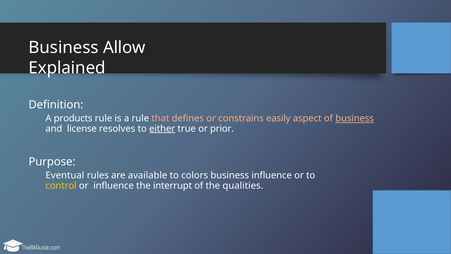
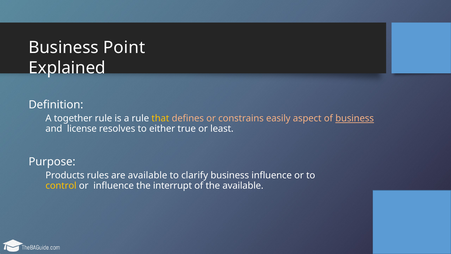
Allow: Allow -> Point (124, 48)
products: products -> together (73, 118)
that colour: pink -> yellow (160, 118)
either underline: present -> none (162, 129)
prior: prior -> least (222, 129)
Eventual: Eventual -> Products (65, 175)
colors: colors -> clarify (195, 175)
the qualities: qualities -> available (243, 185)
